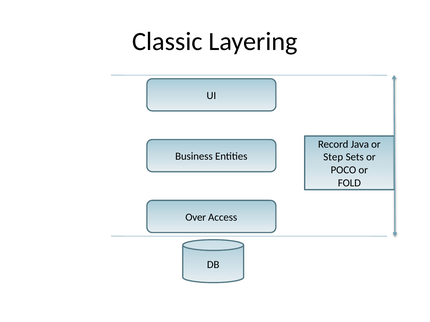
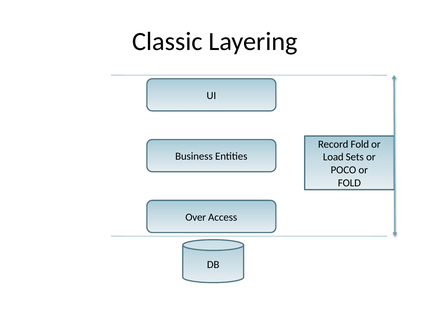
Record Java: Java -> Fold (360, 144)
Step: Step -> Load (333, 157)
